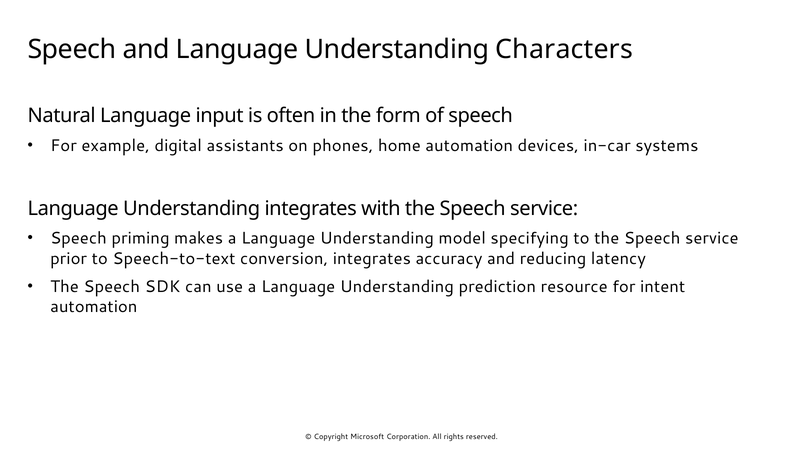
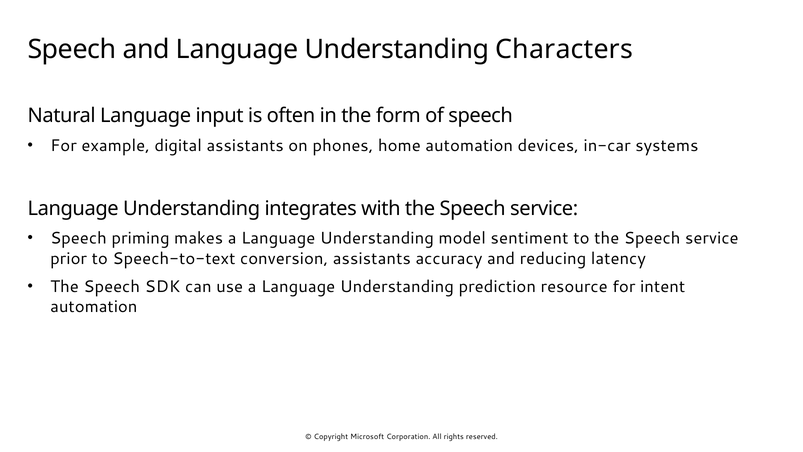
specifying: specifying -> sentiment (530, 238)
conversion integrates: integrates -> assistants (372, 258)
